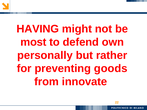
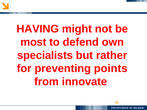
personally: personally -> specialists (45, 55)
goods: goods -> points (111, 69)
